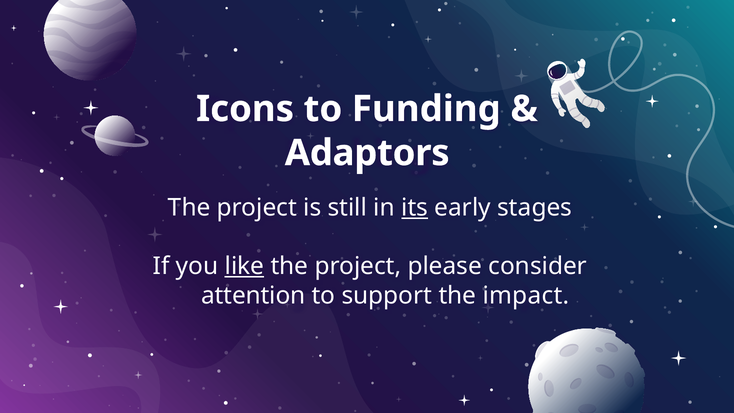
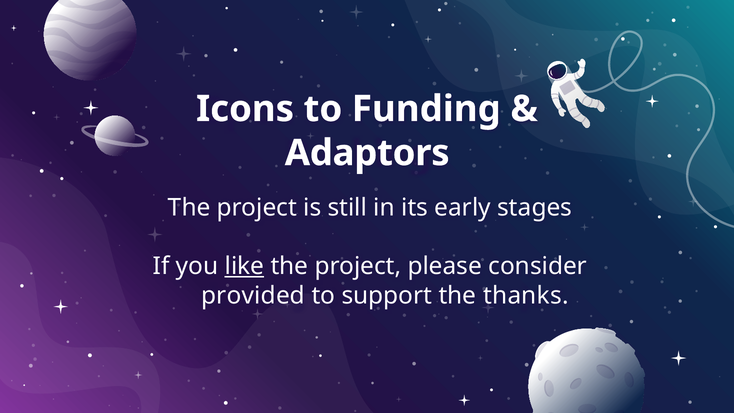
its underline: present -> none (415, 207)
attention: attention -> provided (253, 296)
impact: impact -> thanks (526, 296)
